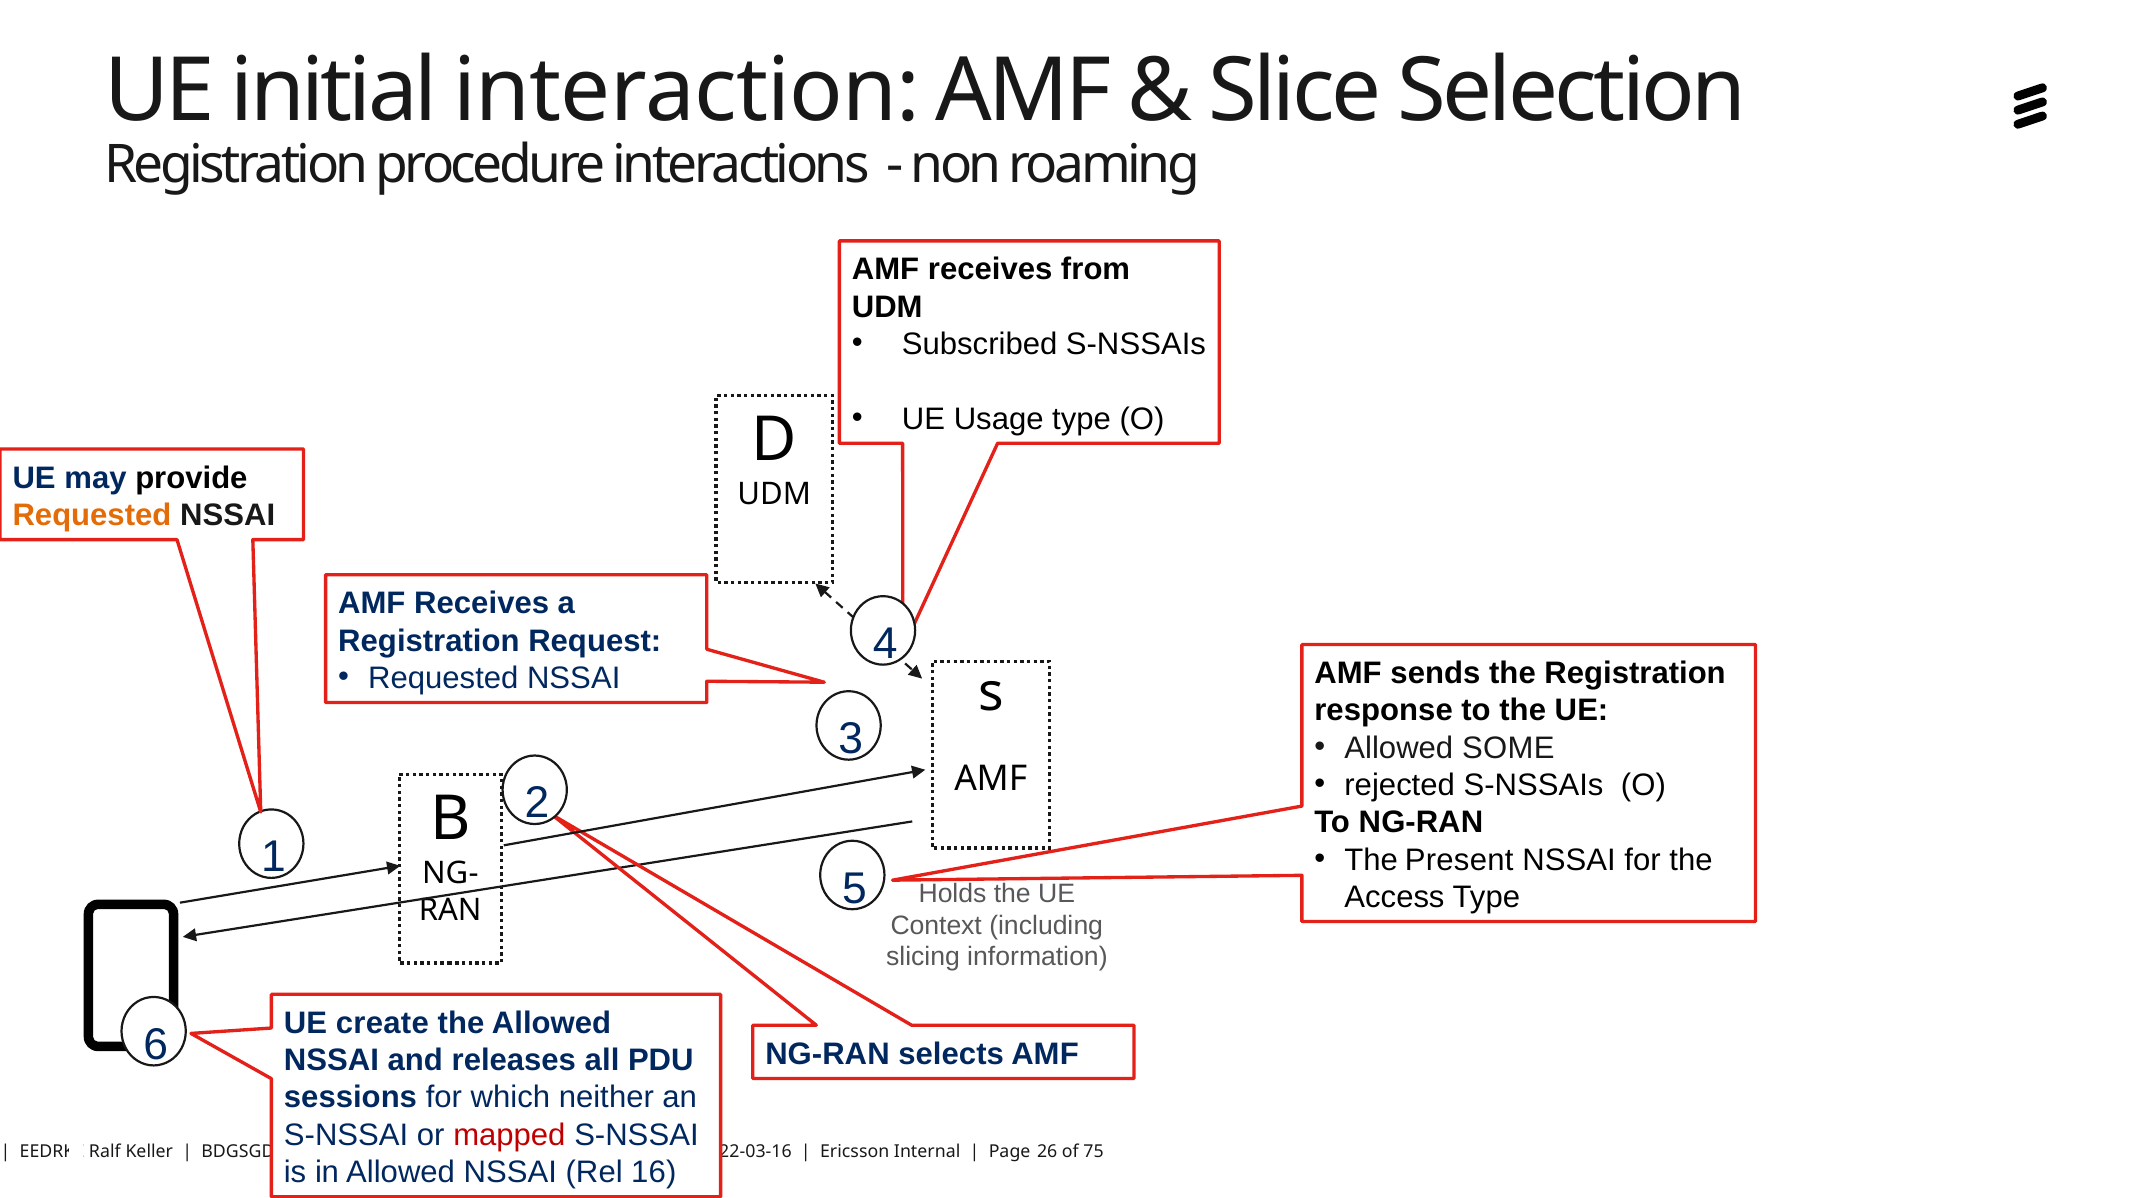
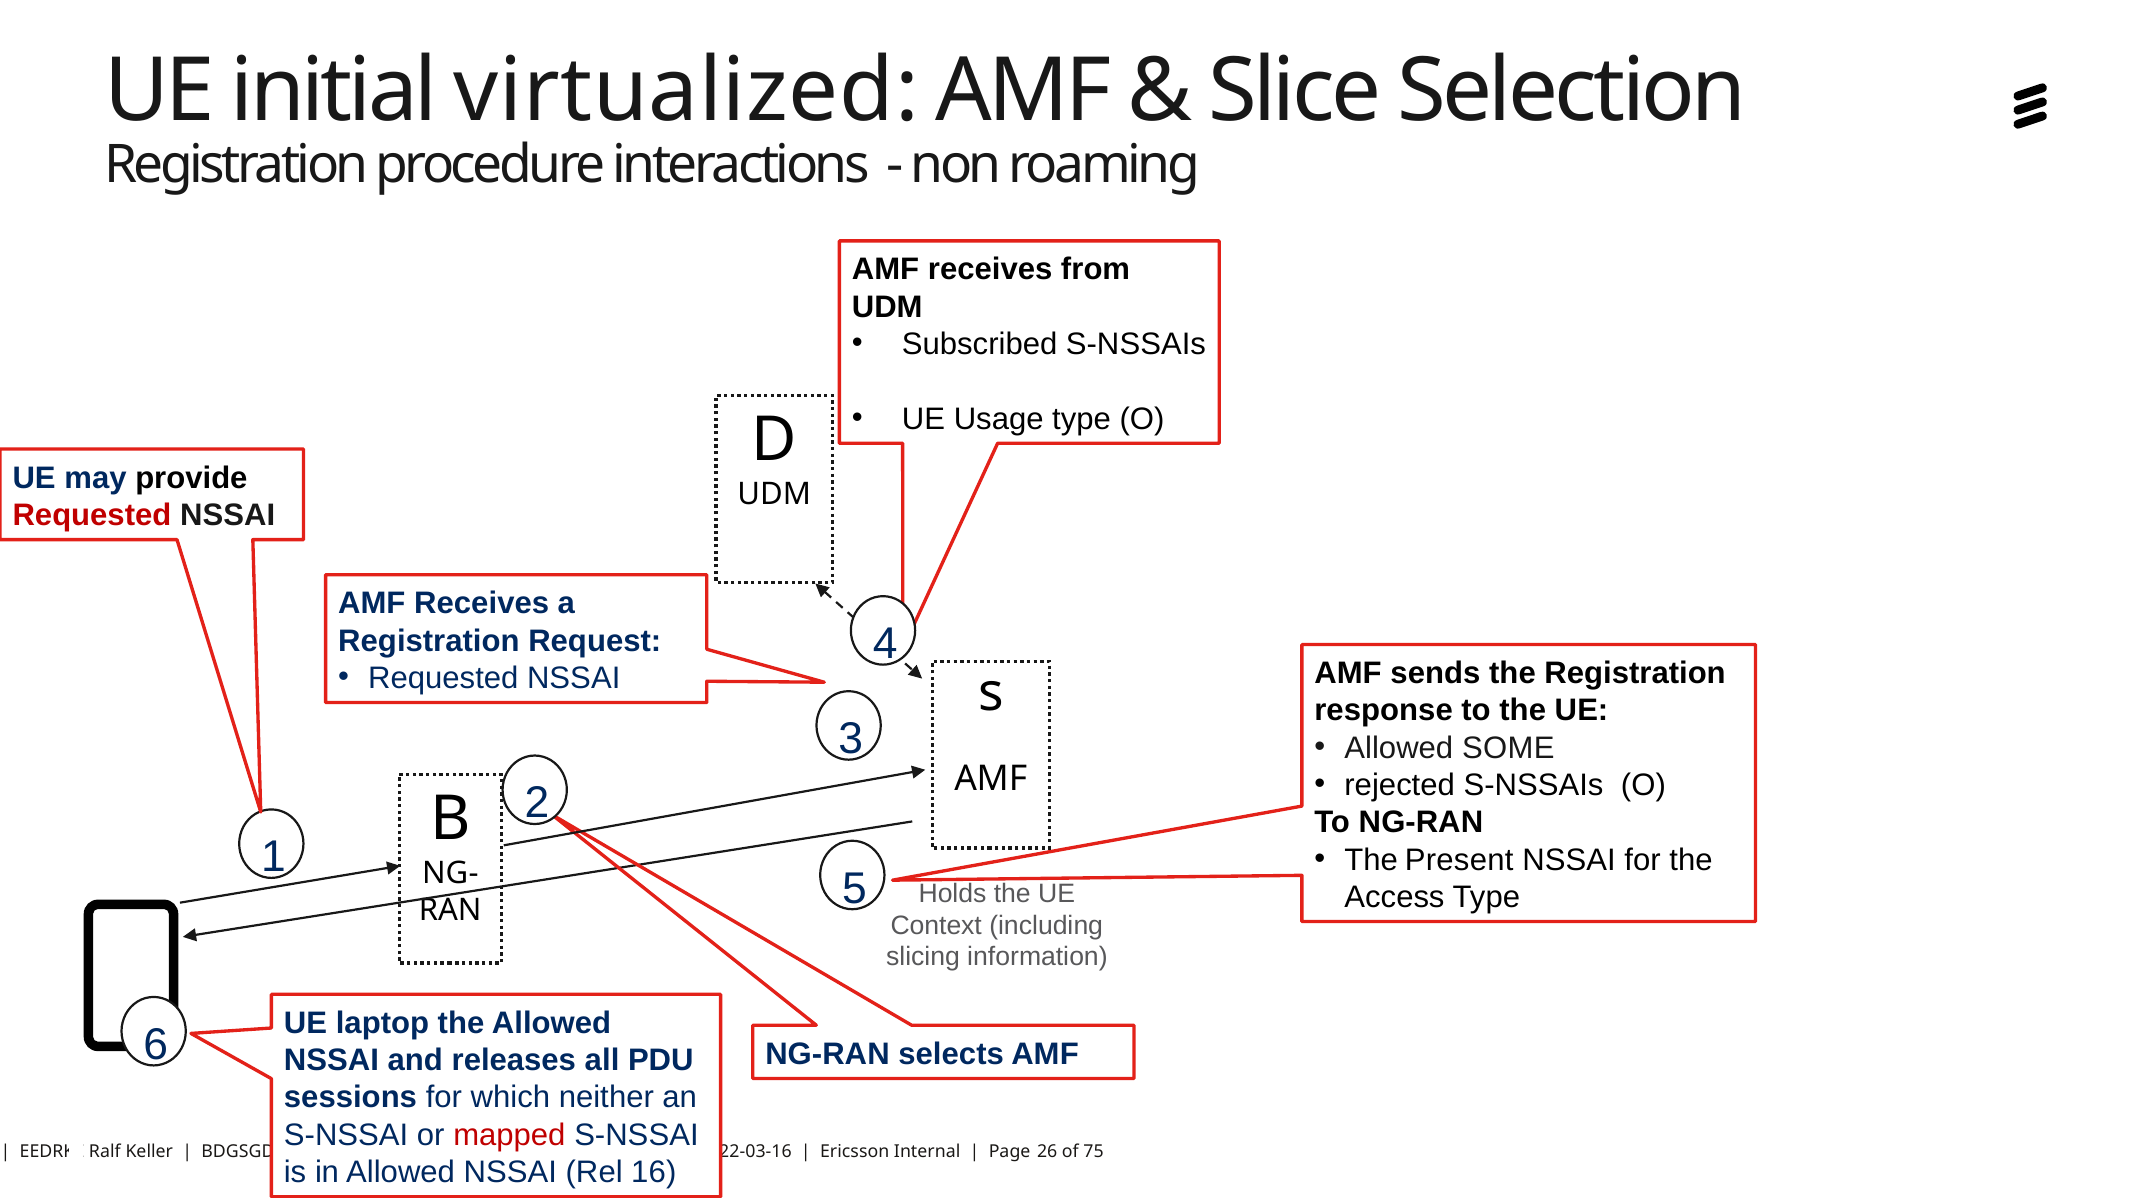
interaction: interaction -> virtualized (686, 91)
Requested colour: orange -> red (92, 515)
create: create -> laptop (382, 1023)
